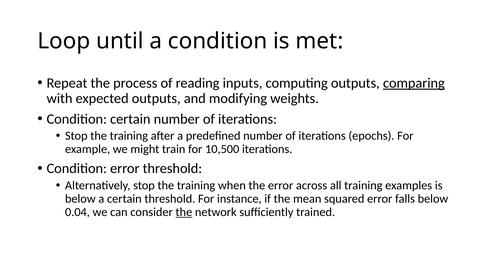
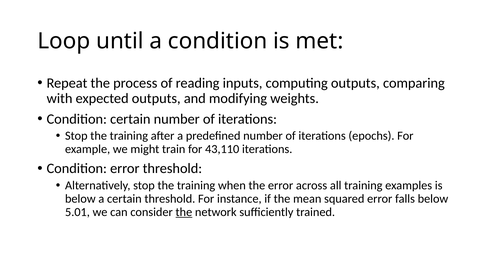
comparing underline: present -> none (414, 83)
10,500: 10,500 -> 43,110 (222, 149)
0.04: 0.04 -> 5.01 (77, 212)
